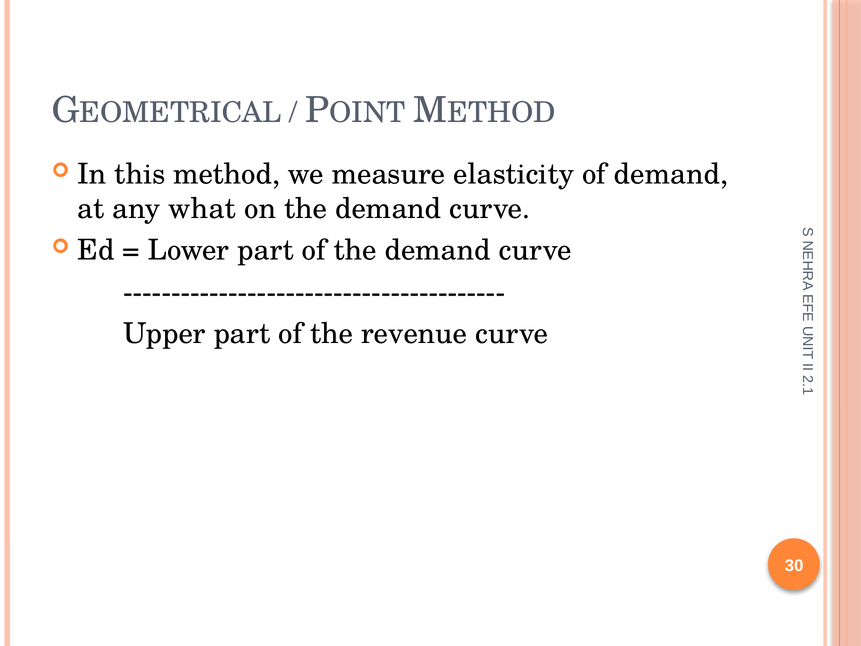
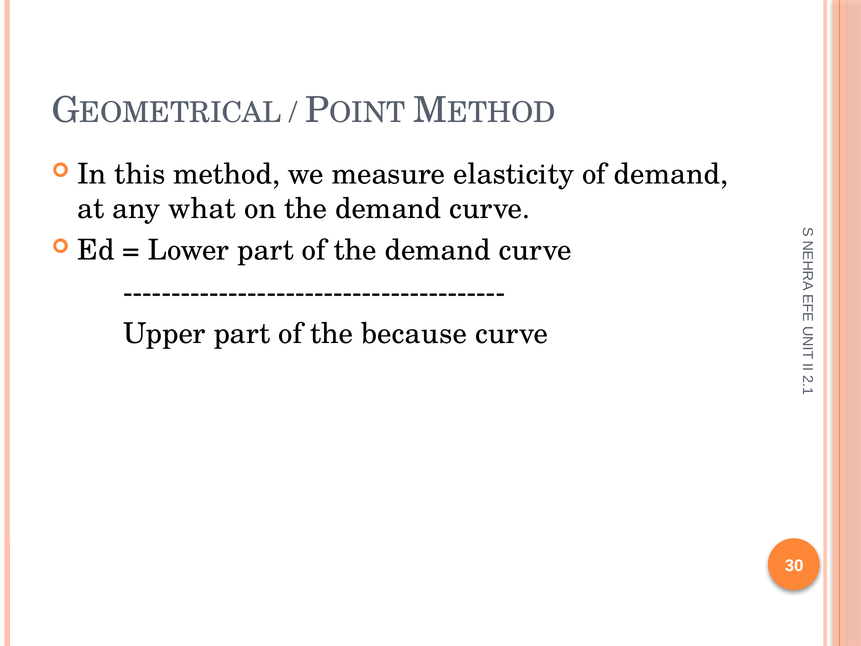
revenue: revenue -> because (414, 334)
